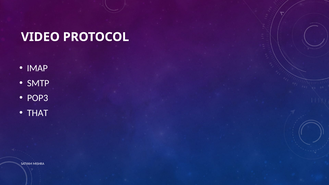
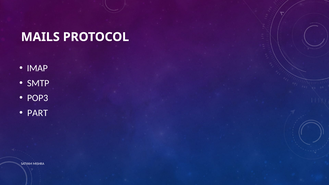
VIDEO: VIDEO -> MAILS (40, 37)
THAT: THAT -> PART (38, 113)
